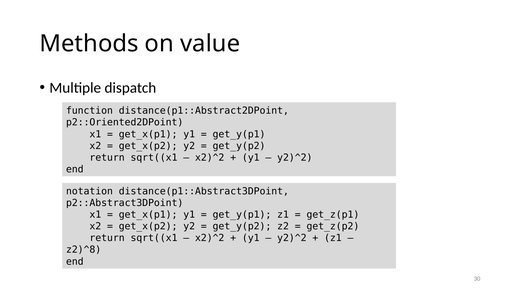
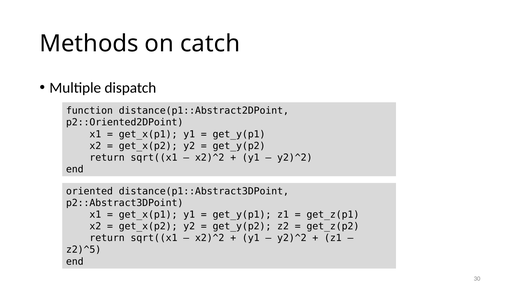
value: value -> catch (210, 44)
notation: notation -> oriented (89, 192)
z2)^8: z2)^8 -> z2)^5 (84, 250)
